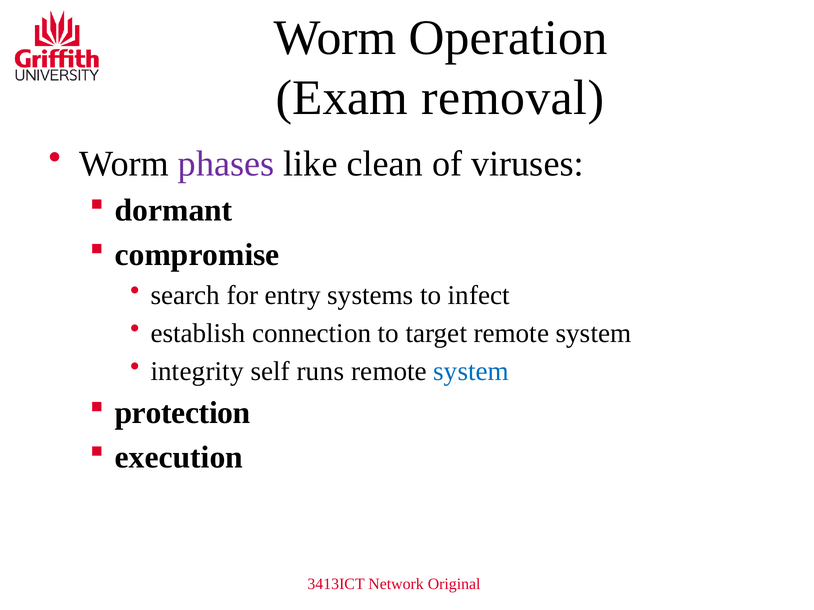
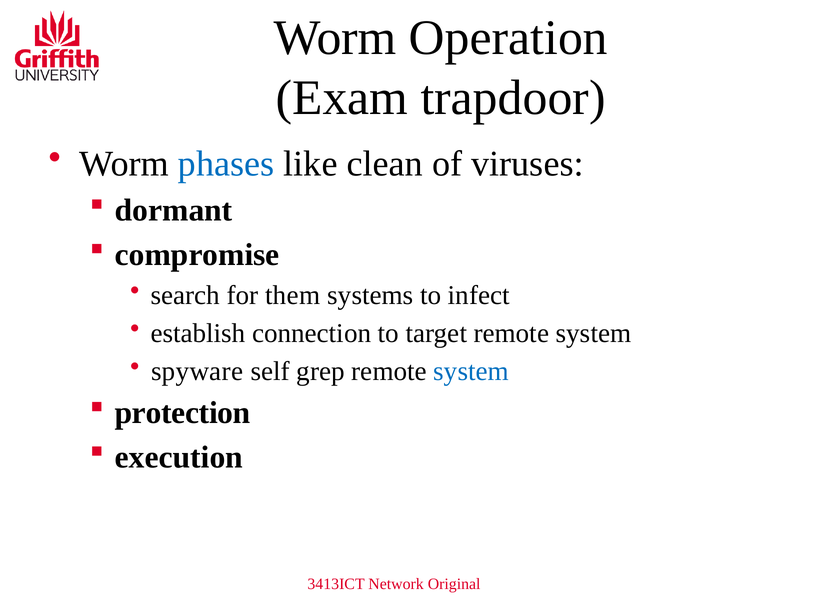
removal: removal -> trapdoor (513, 98)
phases colour: purple -> blue (226, 164)
entry: entry -> them (293, 295)
integrity: integrity -> spyware (197, 371)
runs: runs -> grep (321, 371)
